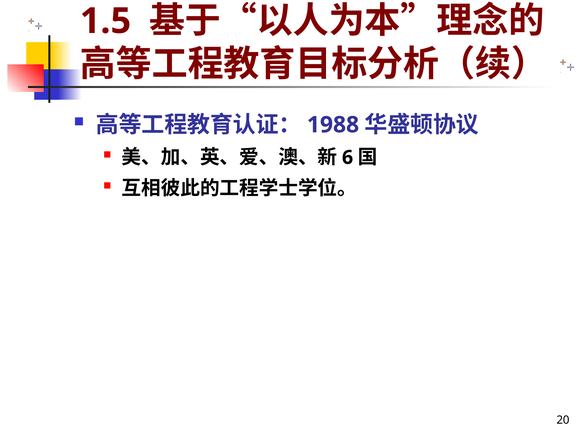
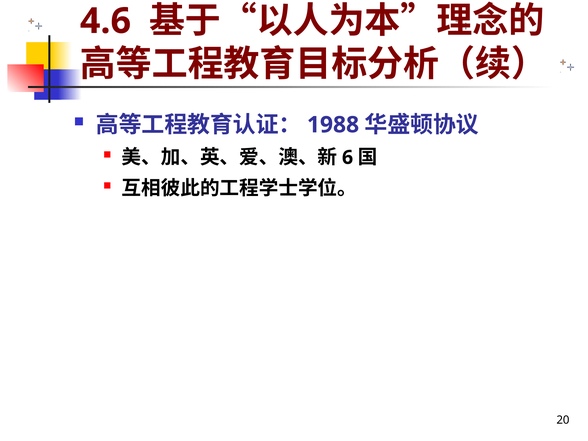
1.5: 1.5 -> 4.6 (105, 21)
